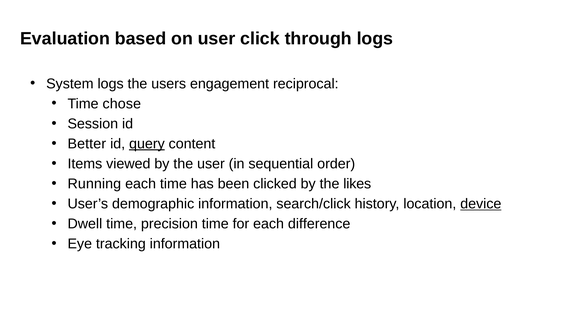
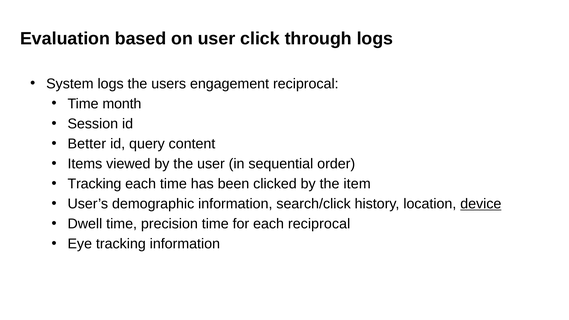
chose: chose -> month (122, 104)
query underline: present -> none (147, 144)
Running: Running -> Tracking (94, 184)
likes: likes -> item (357, 184)
each difference: difference -> reciprocal (319, 224)
